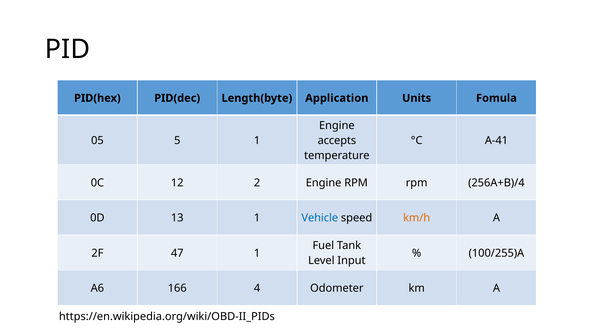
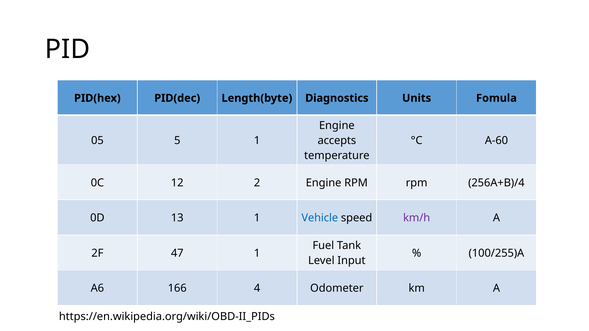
Application: Application -> Diagnostics (337, 98)
A-41: A-41 -> A-60 (496, 141)
km/h colour: orange -> purple (417, 218)
